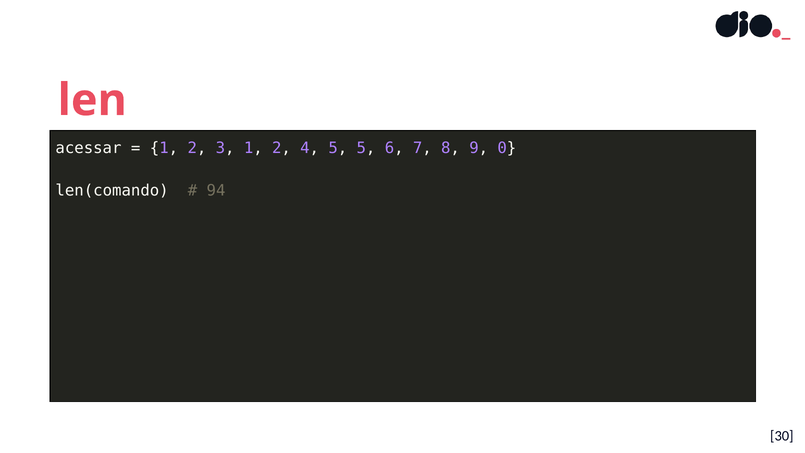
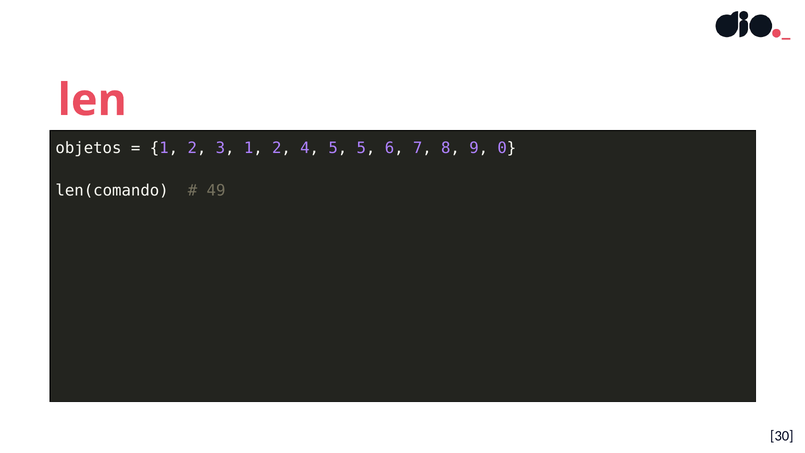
acessar: acessar -> objetos (88, 148)
94: 94 -> 49 (216, 190)
